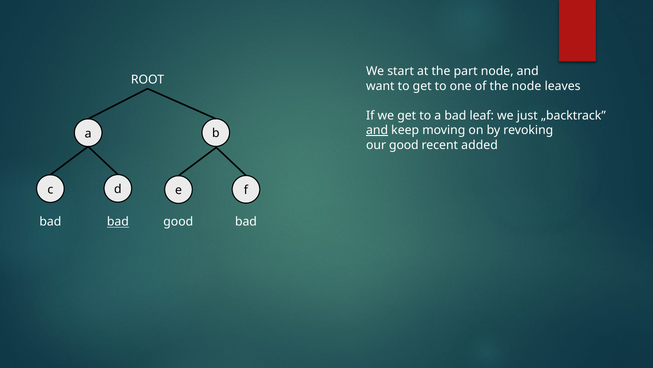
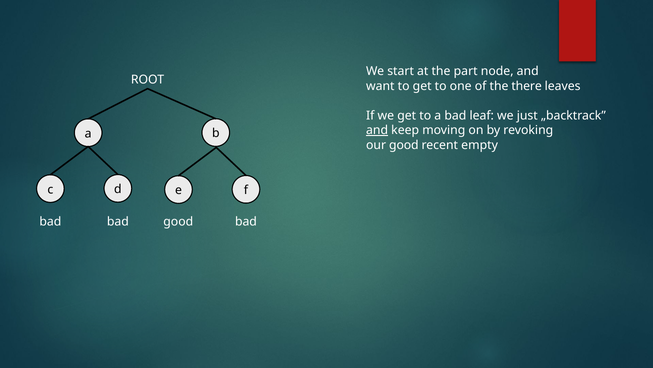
the node: node -> there (527, 86)
added: added -> empty (480, 145)
bad underline: present -> none (118, 221)
